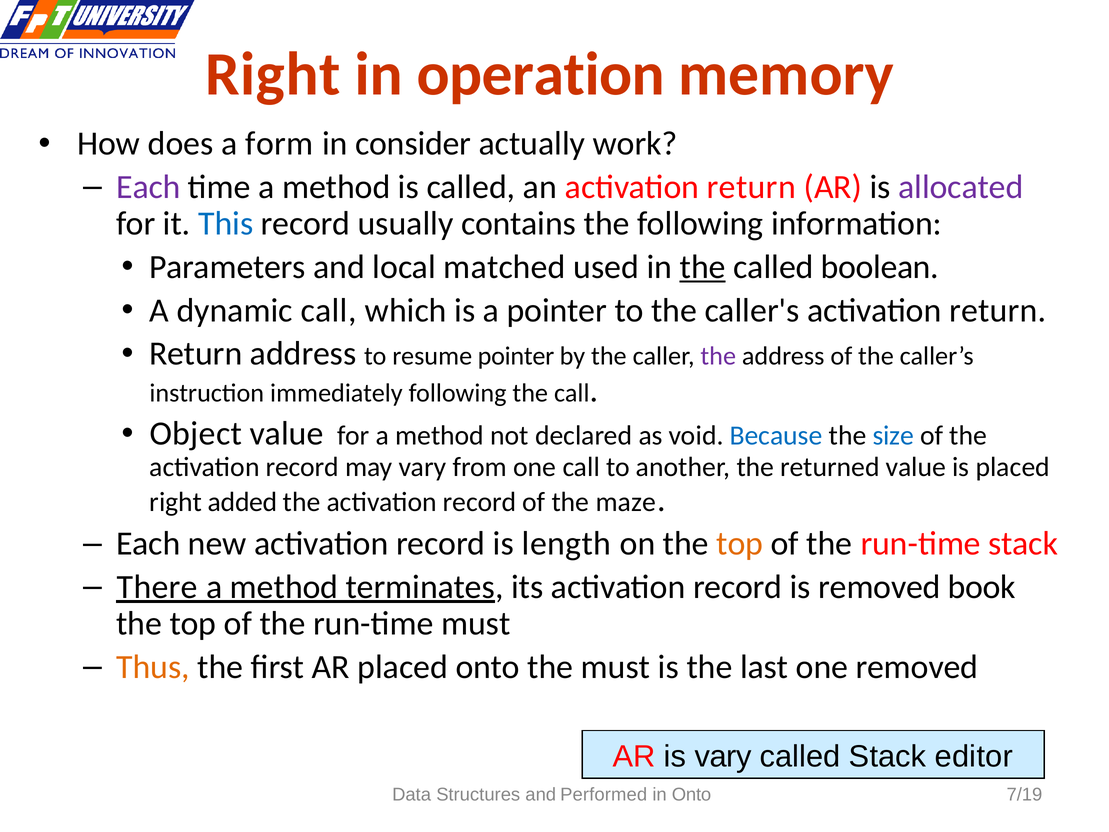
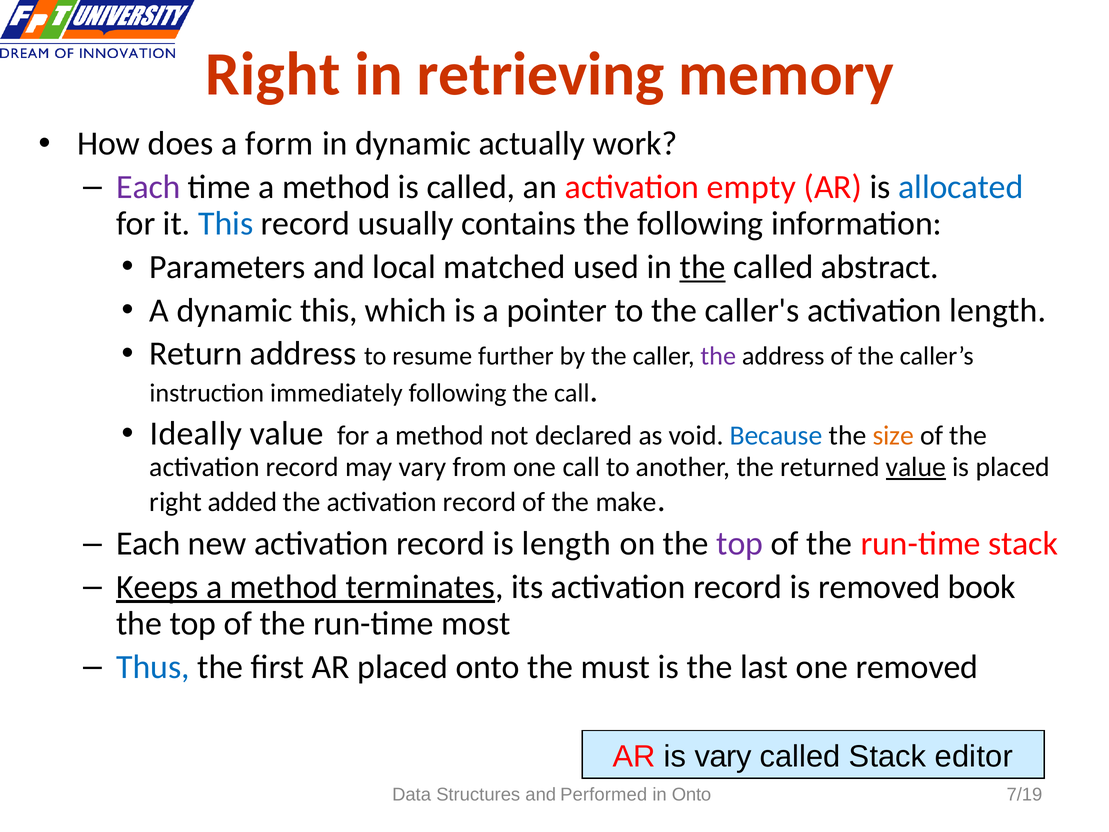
operation: operation -> retrieving (541, 75)
in consider: consider -> dynamic (413, 144)
an activation return: return -> empty (751, 187)
allocated colour: purple -> blue (961, 187)
boolean: boolean -> abstract (880, 267)
dynamic call: call -> this (329, 310)
caller's activation return: return -> length (998, 310)
resume pointer: pointer -> further (516, 356)
Object: Object -> Ideally (196, 434)
size colour: blue -> orange (893, 436)
value underline: none -> present (916, 467)
maze: maze -> make (626, 502)
top colour: orange -> purple (740, 543)
There: There -> Keeps (157, 587)
run-time must: must -> most (476, 623)
Thus colour: orange -> blue (153, 667)
